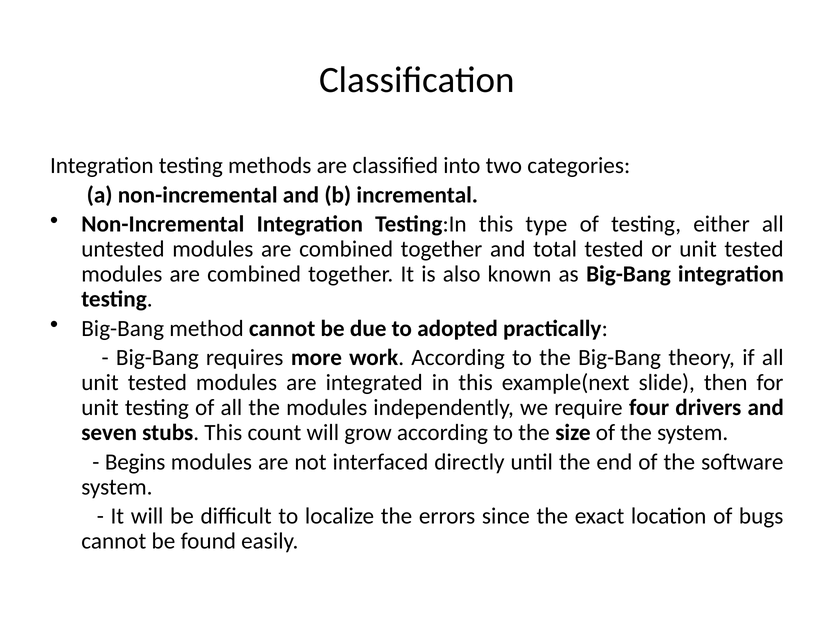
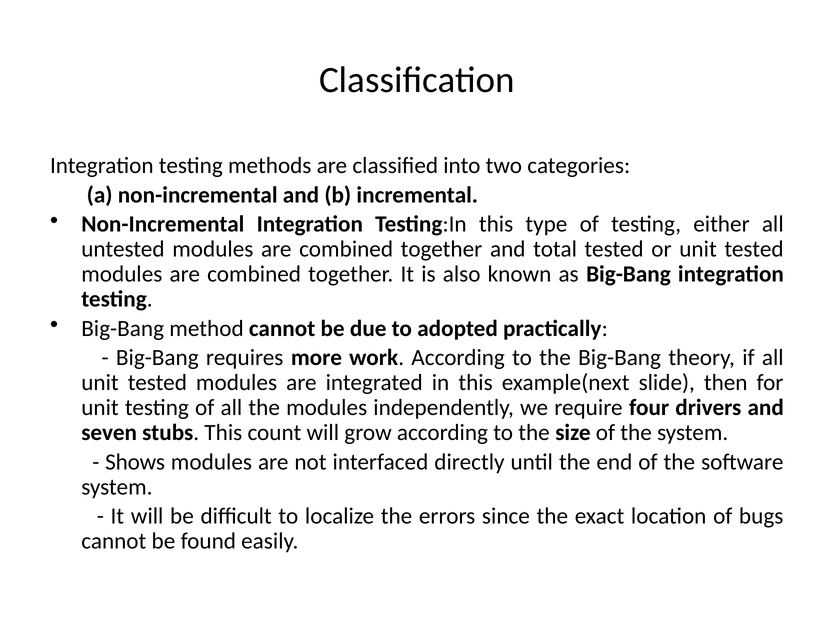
Begins: Begins -> Shows (135, 462)
